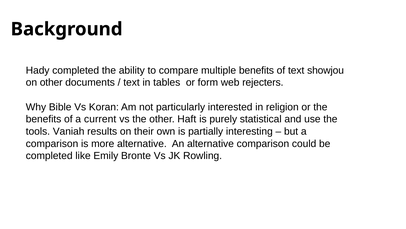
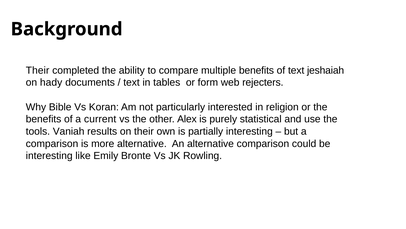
Hady: Hady -> Their (38, 70)
showjou: showjou -> jeshaiah (326, 70)
on other: other -> hady (51, 82)
Haft: Haft -> Alex (187, 119)
completed: completed -> interesting (49, 155)
